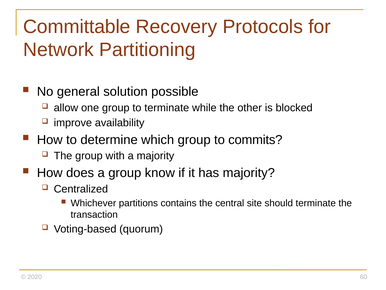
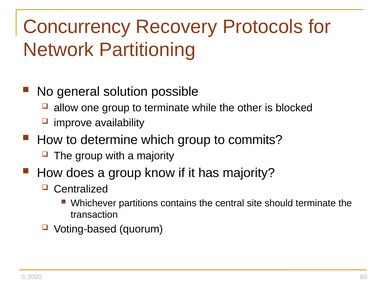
Committable: Committable -> Concurrency (77, 27)
